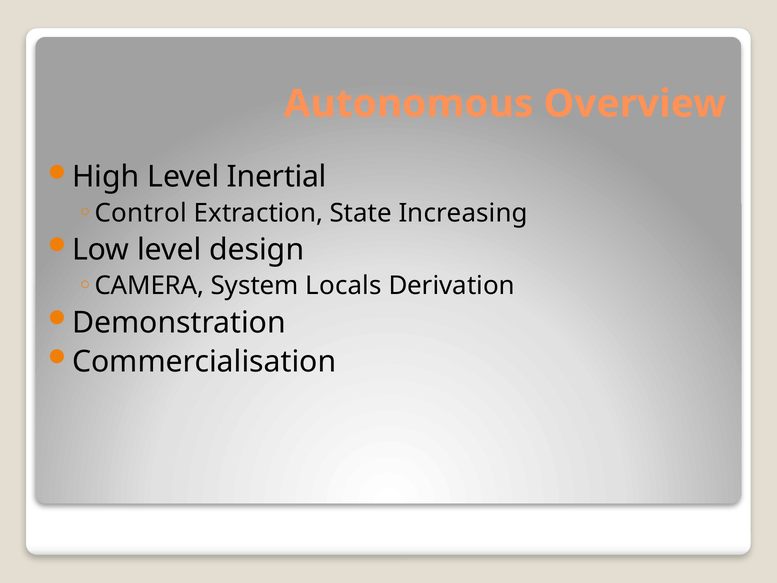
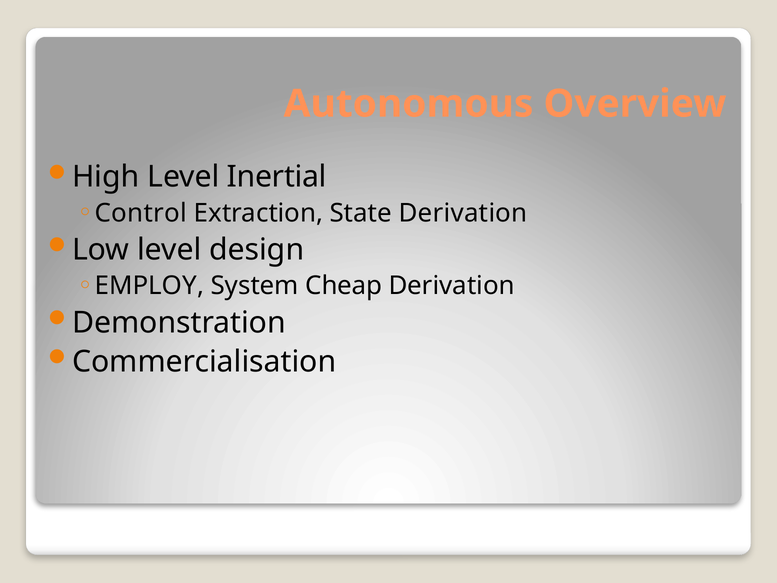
State Increasing: Increasing -> Derivation (463, 213)
CAMERA: CAMERA -> EMPLOY (149, 286)
Locals: Locals -> Cheap (344, 286)
